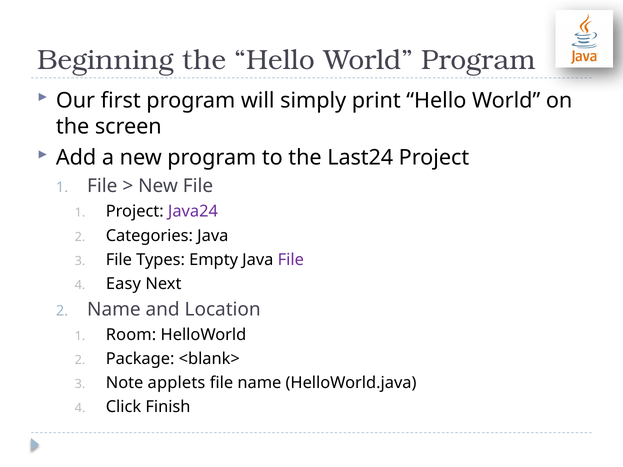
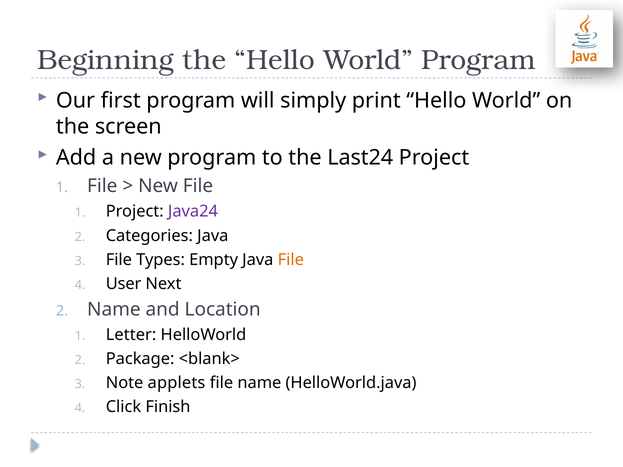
File colour: purple -> orange (291, 260)
Easy: Easy -> User (124, 284)
Room: Room -> Letter (131, 335)
